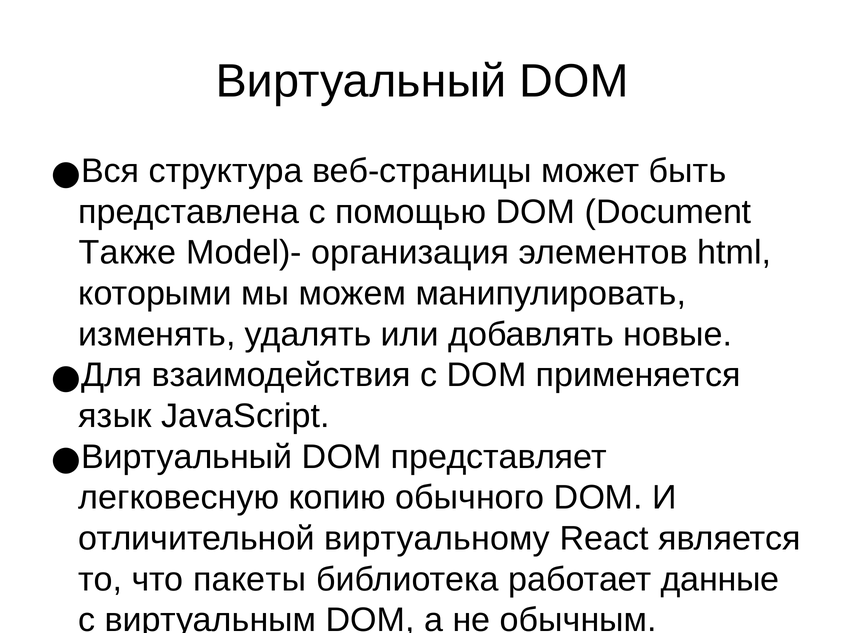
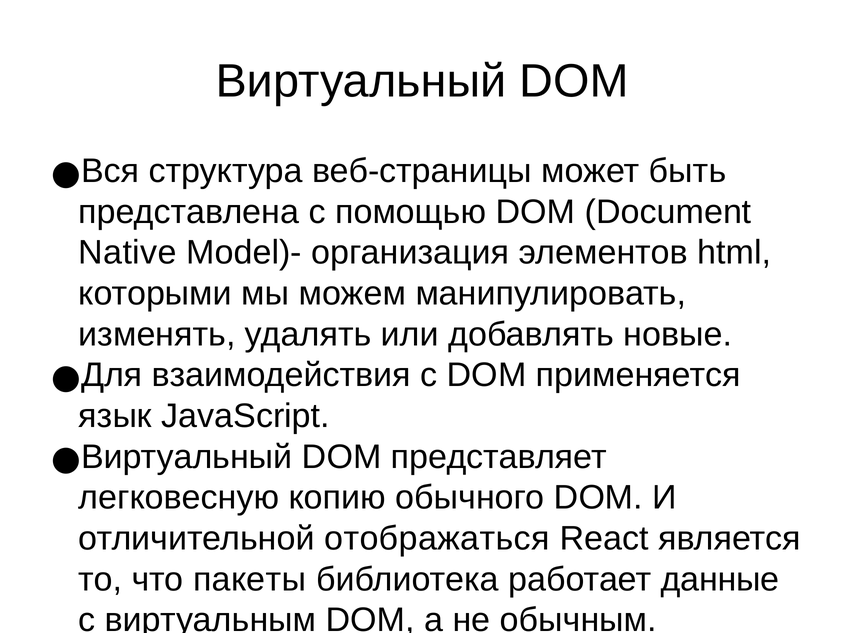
Также: Также -> Native (128, 253)
виртуальному: виртуальному -> отображаться (437, 539)
